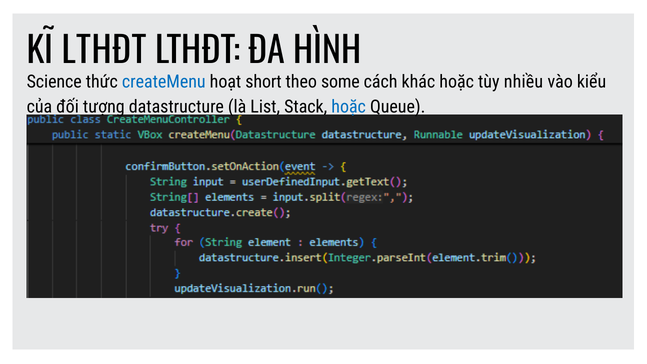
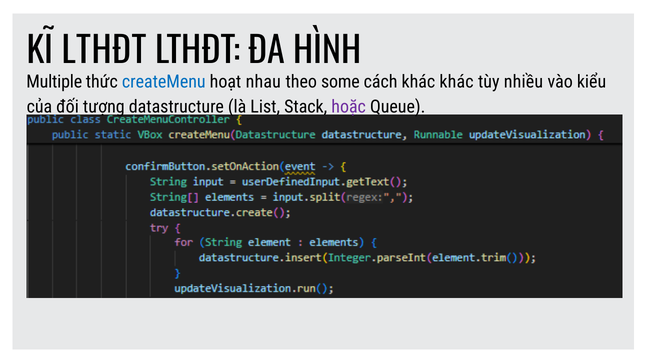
Science: Science -> Multiple (54, 82)
short: short -> nhau (263, 82)
khác hoặc: hoặc -> khác (457, 82)
hoặc colour: blue -> purple (349, 107)
